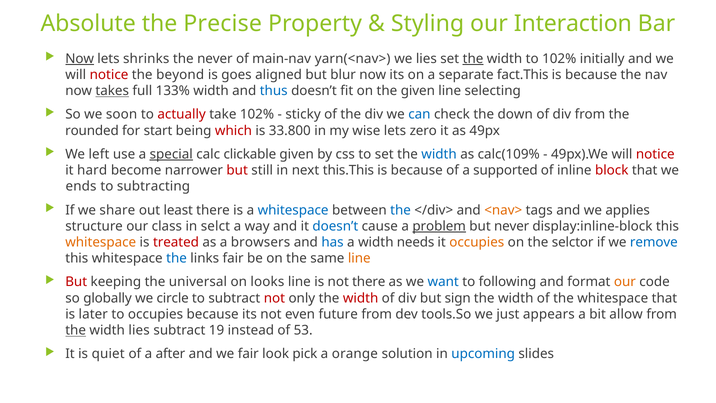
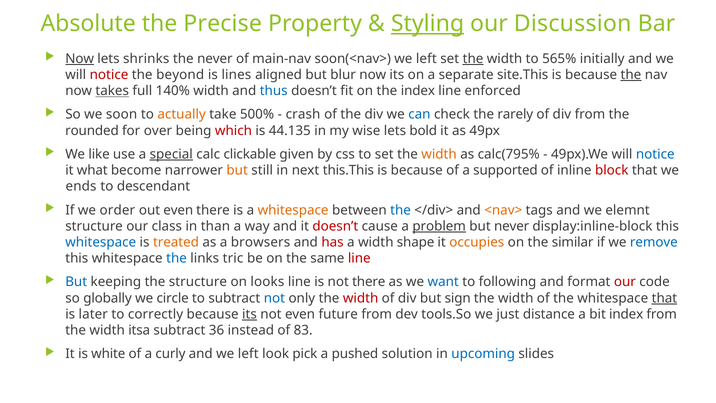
Styling underline: none -> present (428, 24)
Interaction: Interaction -> Discussion (573, 24)
yarn(<nav>: yarn(<nav> -> soon(<nav> (353, 59)
lies: lies -> left (426, 59)
to 102%: 102% -> 565% (559, 59)
goes: goes -> lines (236, 75)
fact.This: fact.This -> site.This (523, 75)
the underline: none -> present (631, 75)
133%: 133% -> 140% (173, 91)
the given: given -> index (418, 91)
selecting: selecting -> enforced (493, 91)
actually colour: red -> orange (182, 114)
take 102%: 102% -> 500% (257, 114)
sticky: sticky -> crash (303, 114)
down: down -> rarely (515, 114)
start: start -> over (158, 131)
33.800: 33.800 -> 44.135 (290, 131)
zero: zero -> bold (423, 131)
left: left -> like (99, 154)
width colour: blue -> orange (439, 154)
calc(109%: calc(109% -> calc(795% (509, 154)
notice colour: red -> blue (655, 154)
hard: hard -> what (92, 170)
but colour: red -> orange (237, 170)
subtracting: subtracting -> descendant (154, 186)
share: share -> order (117, 210)
out least: least -> even (178, 210)
whitespace colour: blue -> orange (293, 210)
applies: applies -> elemnt (628, 210)
selct: selct -> than (215, 226)
doesn’t colour: blue -> red (335, 226)
whitespace colour: orange -> blue (101, 242)
treated colour: red -> orange (176, 242)
has colour: blue -> red (333, 242)
needs: needs -> shape (416, 242)
selctor: selctor -> similar (573, 242)
links fair: fair -> tric (233, 258)
line colour: orange -> red (359, 258)
But colour: red -> blue (76, 282)
the universal: universal -> structure (198, 282)
our colour: orange -> red (625, 282)
not colour: red -> blue (274, 298)
that underline: none -> present (664, 298)
to occupies: occupies -> correctly (156, 314)
its underline: none -> present (249, 314)
appears: appears -> distance (549, 314)
bit allow: allow -> index (626, 314)
the underline: present -> none (76, 330)
width lies: lies -> itsa (139, 330)
19: 19 -> 36 (217, 330)
53: 53 -> 83 (303, 330)
quiet: quiet -> white (108, 354)
after: after -> curly (170, 354)
and we fair: fair -> left (248, 354)
orange: orange -> pushed (355, 354)
